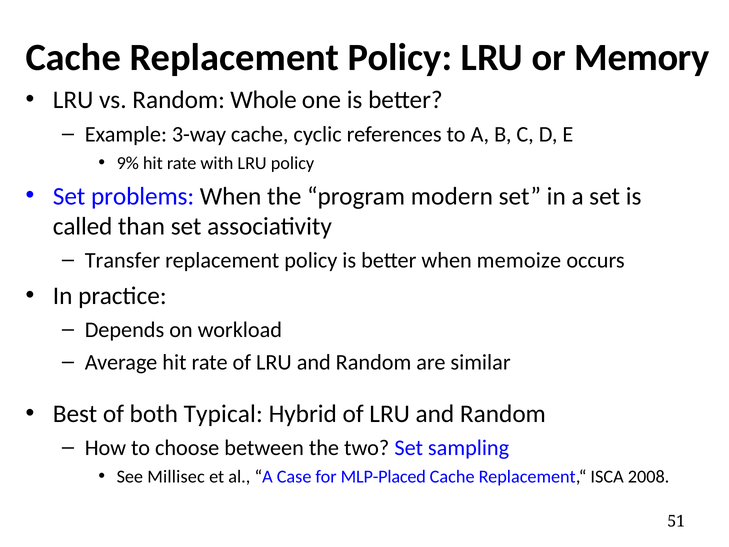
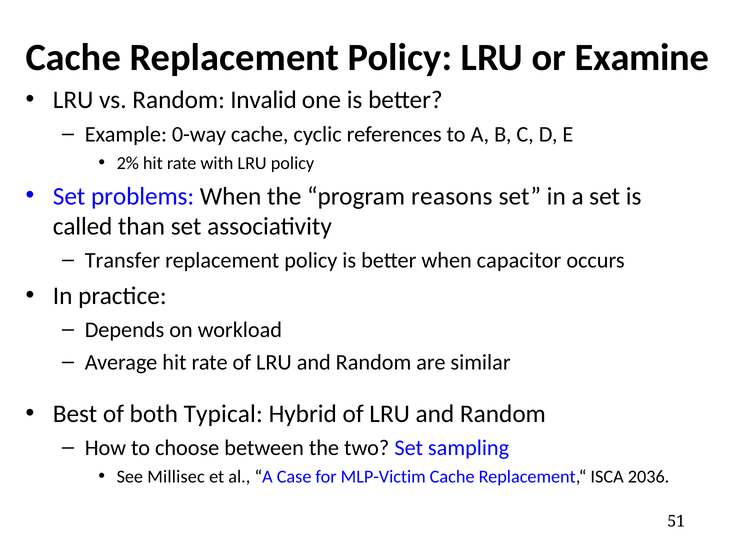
Memory: Memory -> Examine (642, 57)
Whole: Whole -> Invalid (264, 100)
3-way: 3-way -> 0-way (199, 134)
9%: 9% -> 2% (128, 163)
modern: modern -> reasons (452, 196)
memoize: memoize -> capacitor (519, 260)
MLP-Placed: MLP-Placed -> MLP-Victim (383, 476)
2008: 2008 -> 2036 (649, 476)
